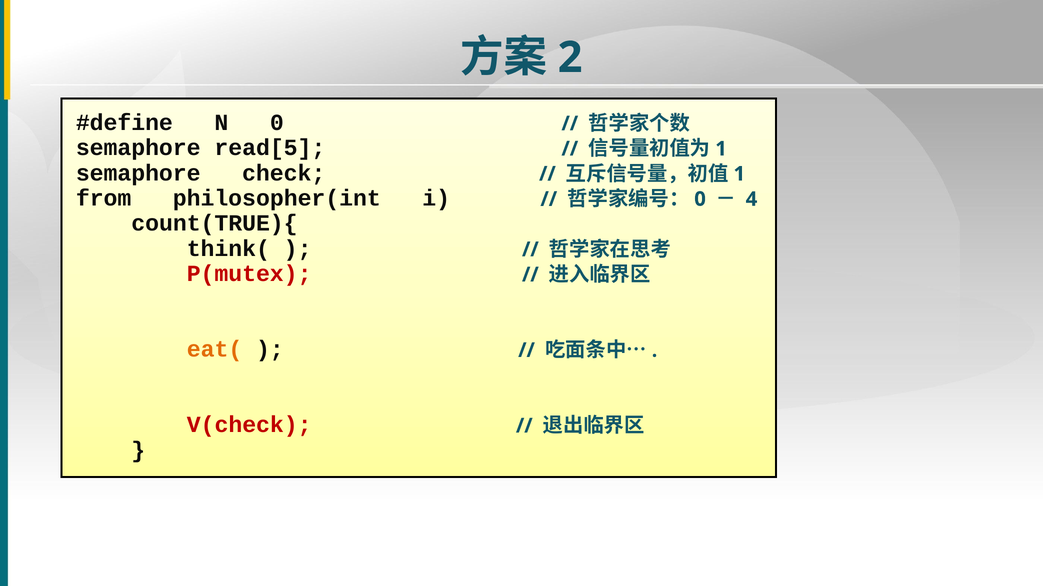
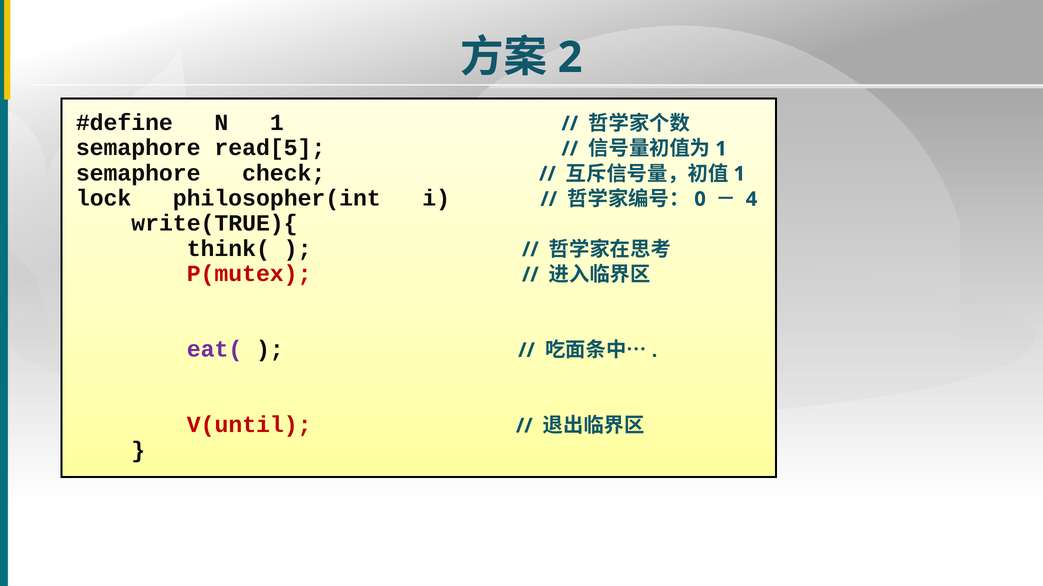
N 0: 0 -> 1 (277, 123)
from: from -> lock (104, 198)
count(TRUE){: count(TRUE){ -> write(TRUE){ (214, 224)
eat( colour: orange -> purple (215, 350)
V(check: V(check -> V(until (249, 425)
